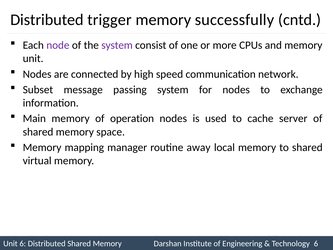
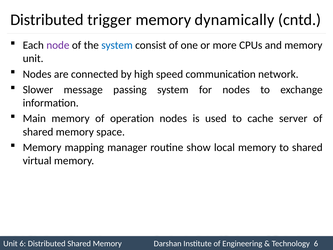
successfully: successfully -> dynamically (235, 20)
system colour: purple -> blue (117, 45)
Subset: Subset -> Slower (38, 90)
away: away -> show (199, 147)
